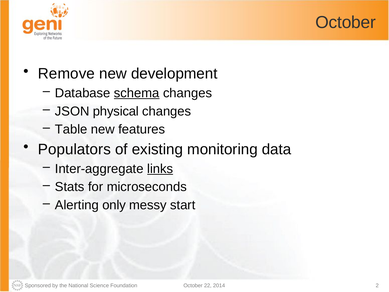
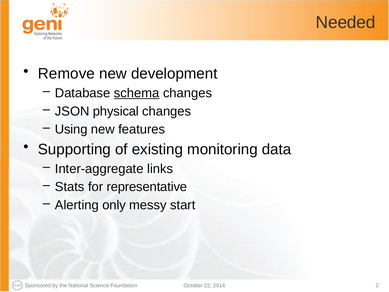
October: October -> Needed (346, 22)
Table: Table -> Using (71, 129)
Populators: Populators -> Supporting (74, 149)
links underline: present -> none (160, 169)
microseconds: microseconds -> representative (147, 187)
